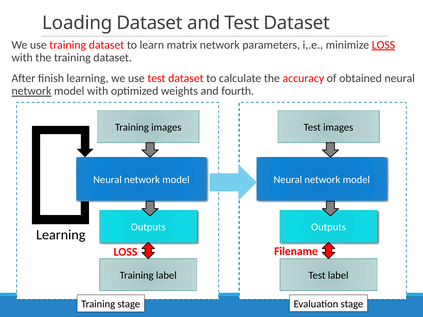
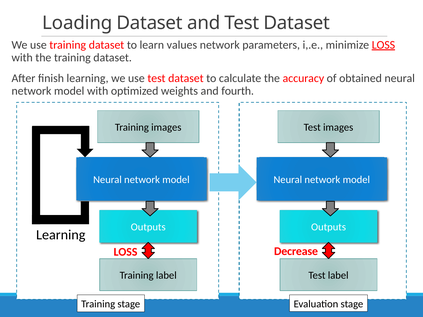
matrix: matrix -> values (182, 45)
network underline: present -> none (31, 91)
Filename: Filename -> Decrease (296, 251)
